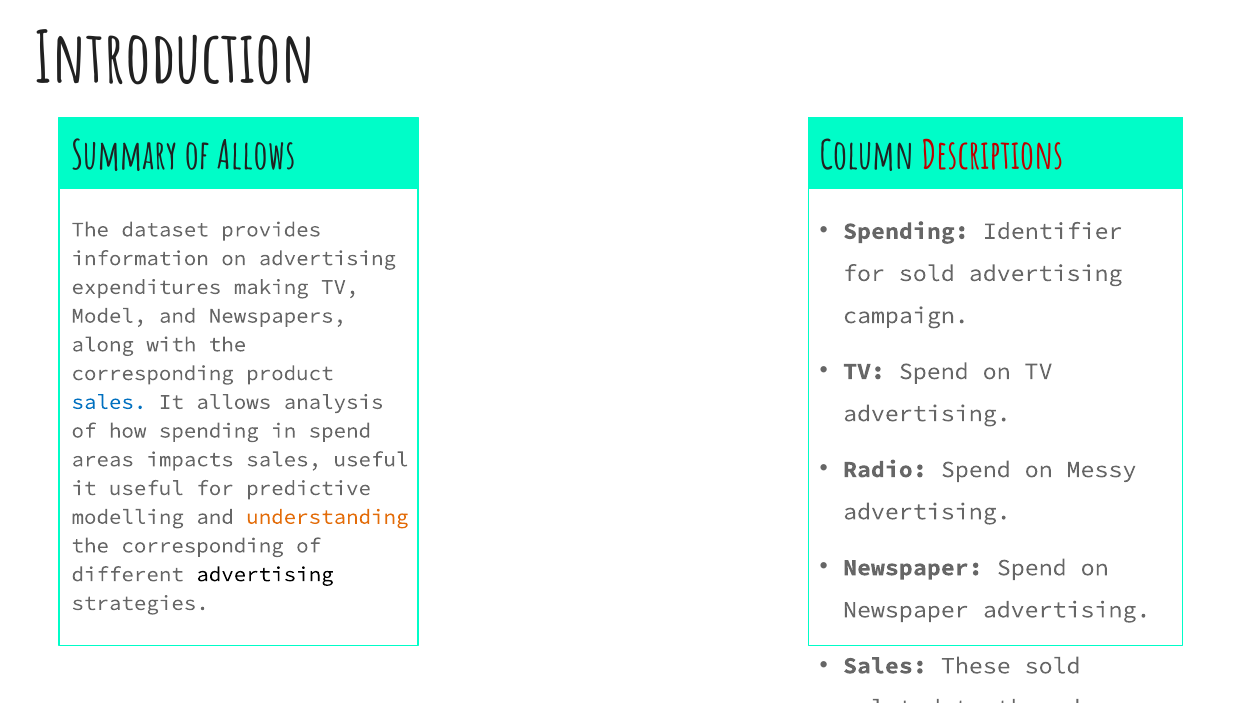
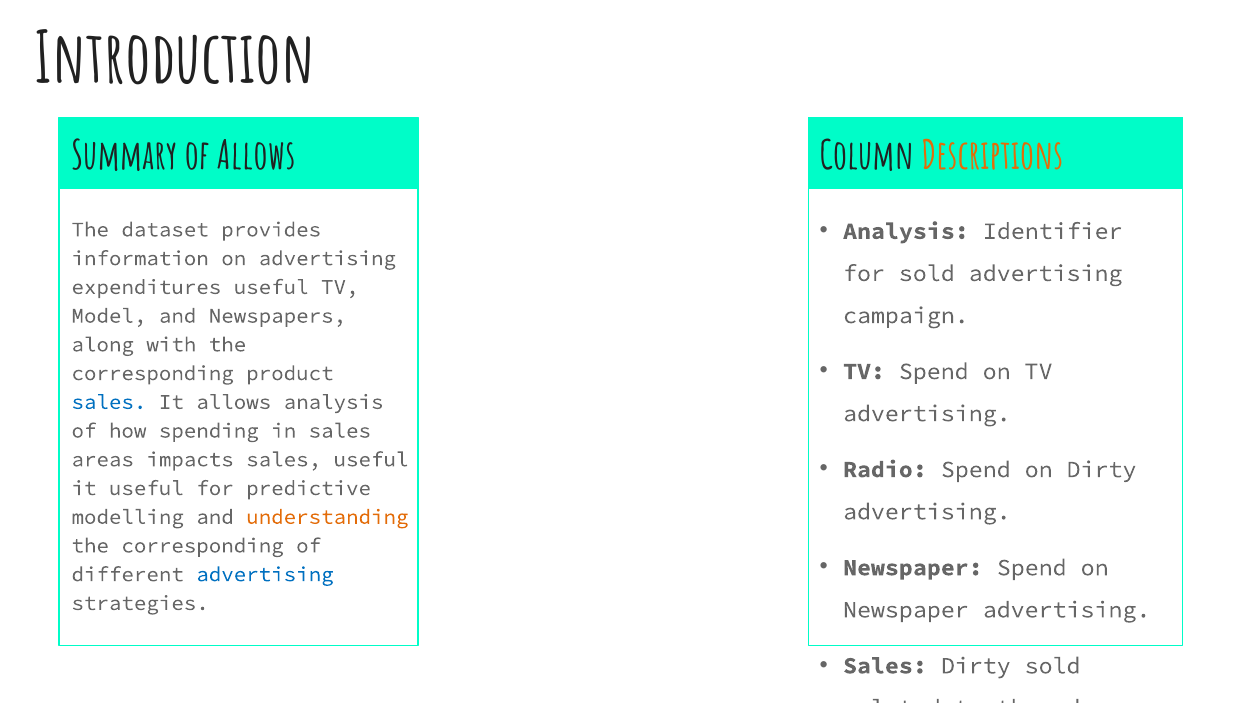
Descriptions colour: red -> orange (992, 156)
Spending: Spending -> Analysis (906, 231)
expenditures making: making -> useful (271, 287)
in spend: spend -> sales (340, 430)
on Messy: Messy -> Dirty (1101, 469)
advertising colour: black -> blue (265, 574)
Sales These: These -> Dirty (976, 665)
